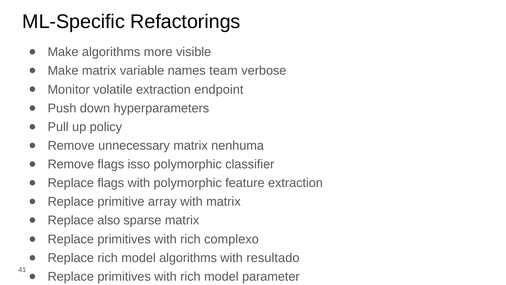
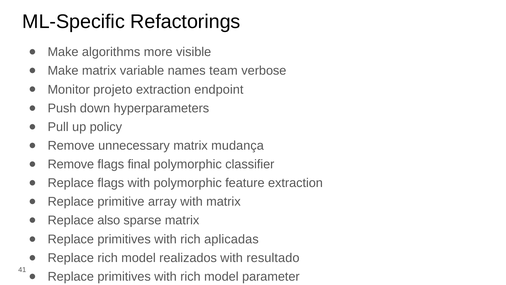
volatile: volatile -> projeto (113, 89)
nenhuma: nenhuma -> mudança (238, 145)
isso: isso -> final (139, 164)
complexo: complexo -> aplicadas (231, 239)
model algorithms: algorithms -> realizados (188, 258)
